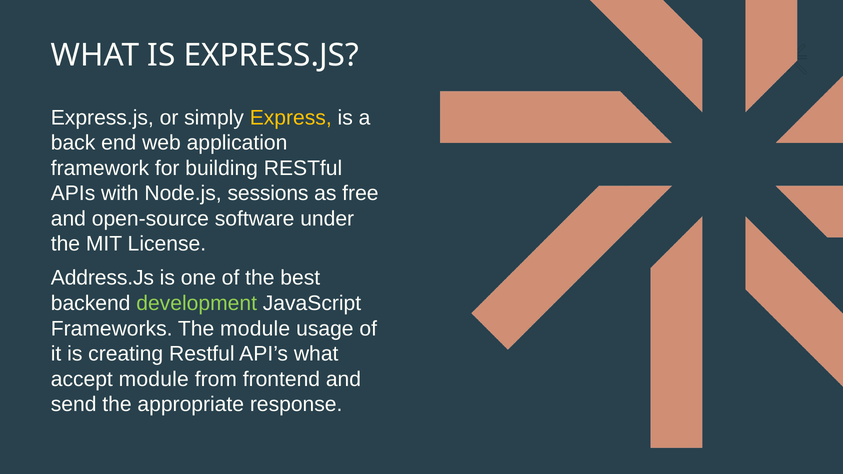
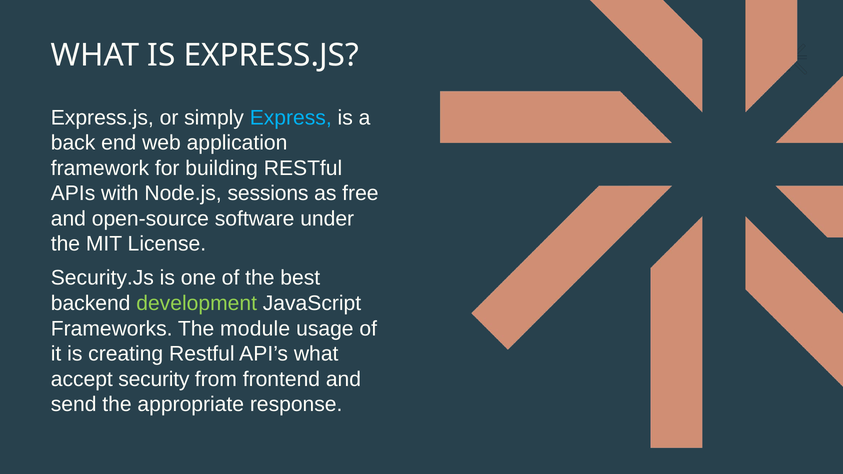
Express colour: yellow -> light blue (291, 118)
Address.Js: Address.Js -> Security.Js (102, 278)
accept module: module -> security (154, 379)
